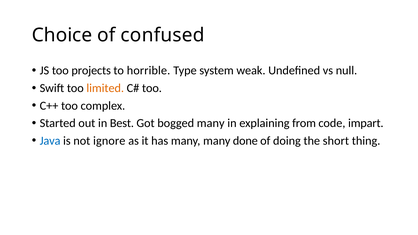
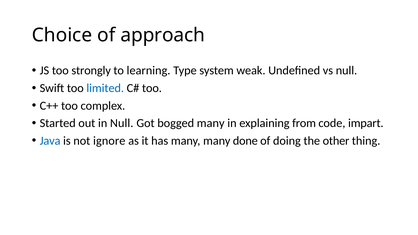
confused: confused -> approach (163, 35)
projects: projects -> strongly (91, 71)
horrible: horrible -> learning (149, 71)
limited colour: orange -> blue (105, 88)
in Best: Best -> Null (122, 123)
short: short -> other (336, 141)
